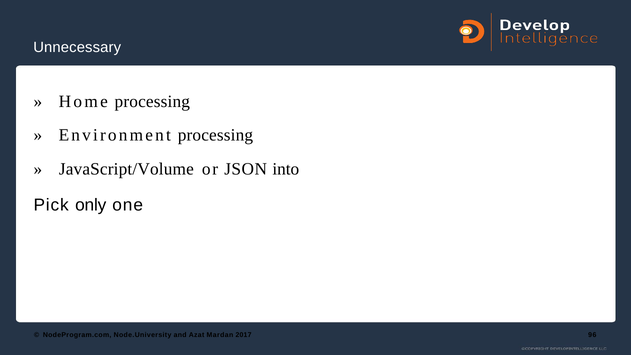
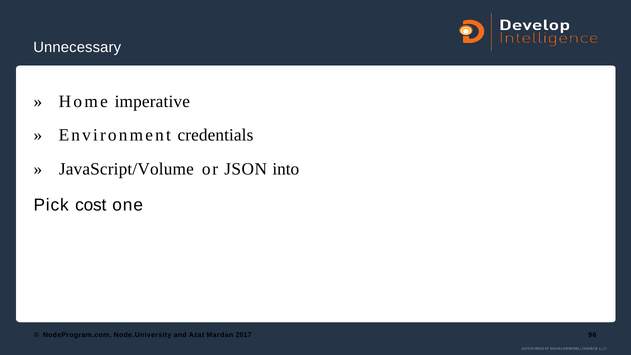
Home processing: processing -> imperative (152, 101)
Environment processing: processing -> credentials (215, 135)
only: only -> cost (91, 205)
